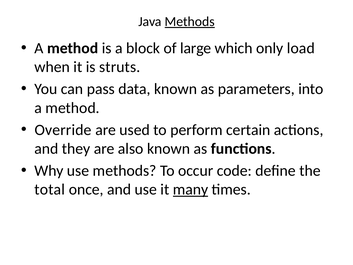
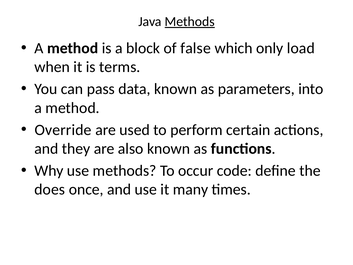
large: large -> false (196, 48)
struts: struts -> terms (120, 67)
total: total -> does (50, 189)
many underline: present -> none (191, 189)
